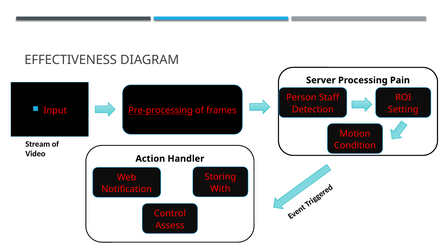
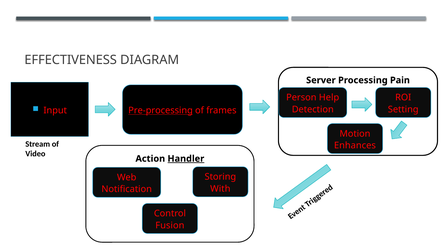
Staff: Staff -> Help (329, 98)
Condition: Condition -> Enhances (355, 146)
Handler underline: none -> present (186, 159)
Assess: Assess -> Fusion (170, 226)
